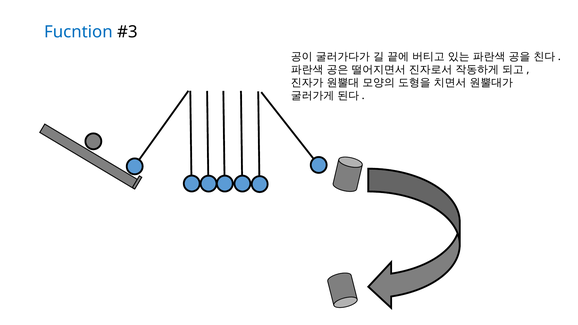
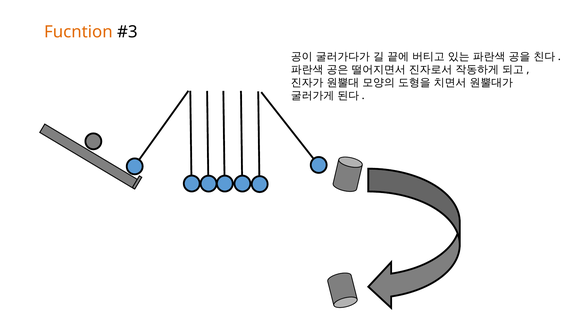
Fucntion colour: blue -> orange (78, 32)
